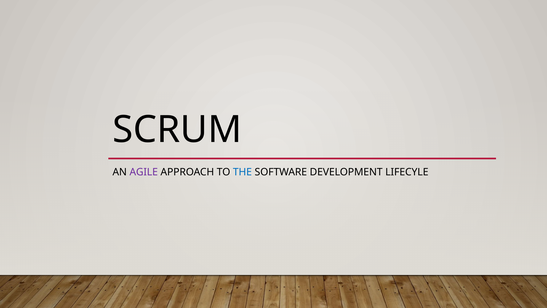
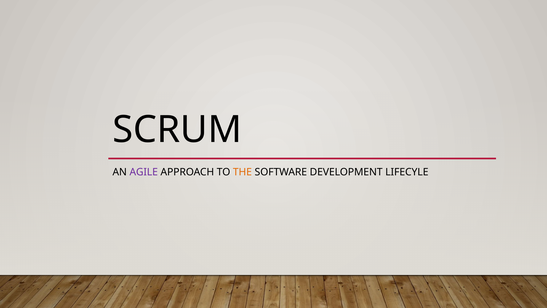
THE colour: blue -> orange (242, 172)
